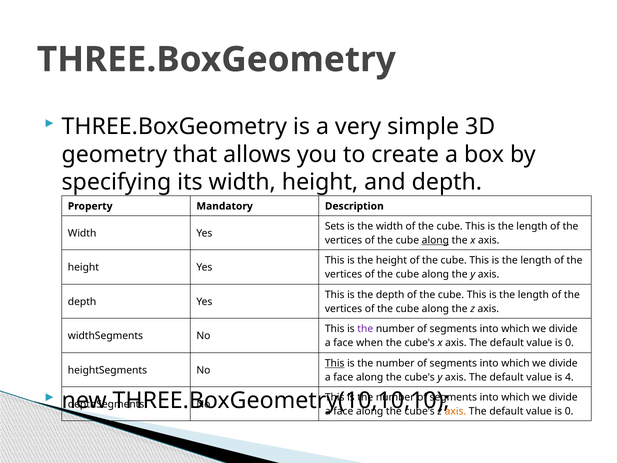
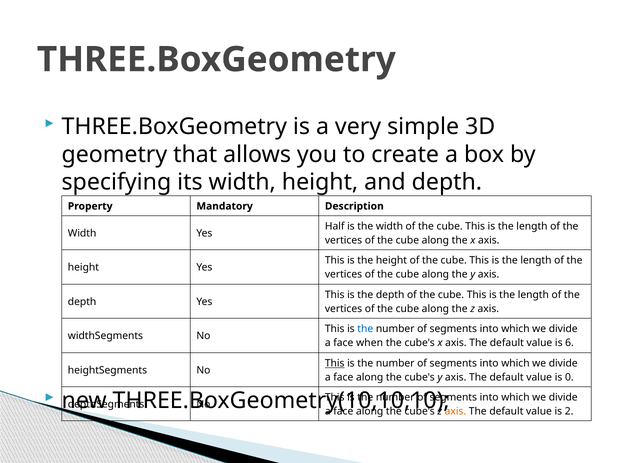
Sets: Sets -> Half (335, 226)
along underline: present -> none (435, 240)
the colour: purple -> blue (365, 329)
0: 0 -> 6 (570, 343)
4: 4 -> 0 (569, 377)
0: 0 -> 2 (569, 411)
